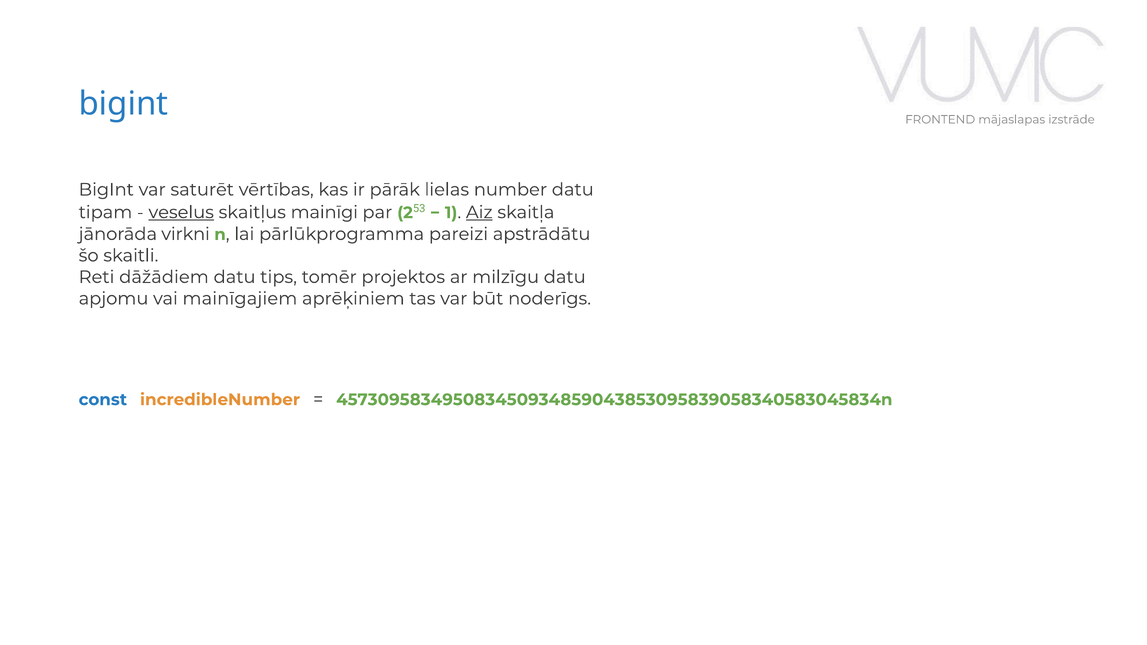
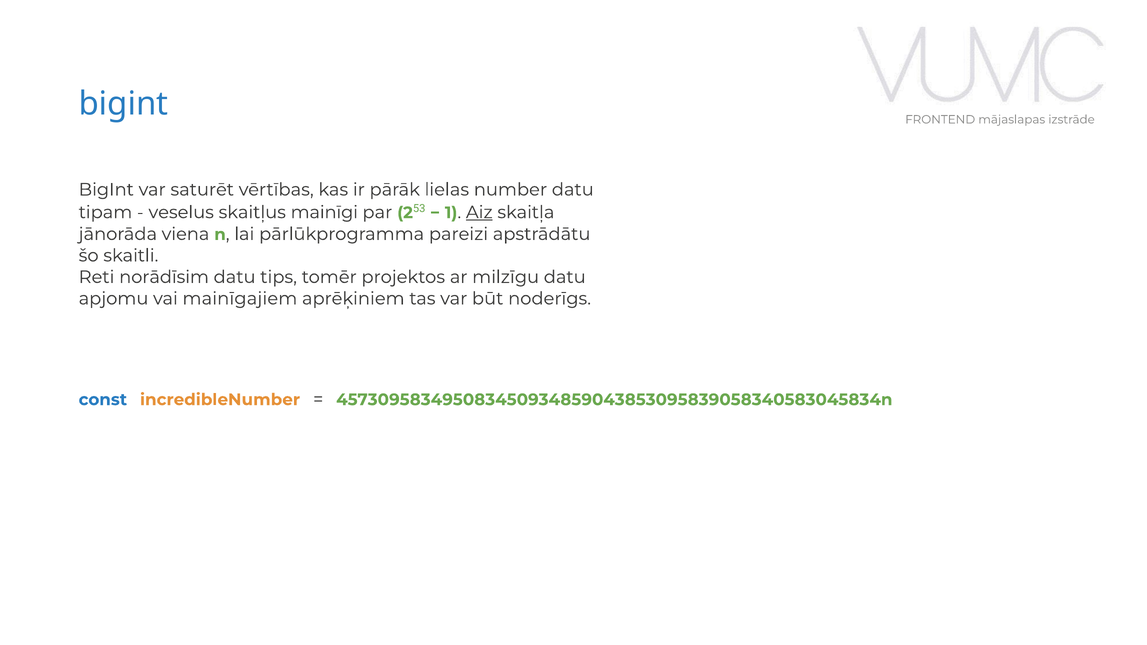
veselus underline: present -> none (181, 212)
virkni: virkni -> viena (186, 234)
dāžādiem: dāžādiem -> norādīsim (164, 277)
